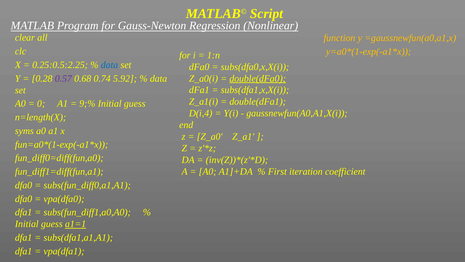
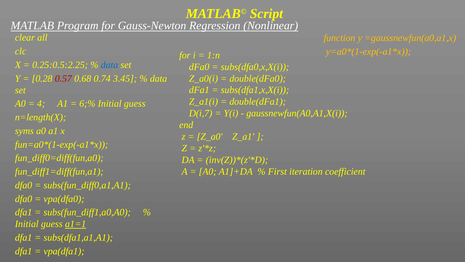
double(dFa0 underline: present -> none (258, 78)
0.57 colour: purple -> red (63, 78)
5.92: 5.92 -> 3.45 (125, 78)
0: 0 -> 4 (41, 104)
9;%: 9;% -> 6;% (87, 104)
D(i,4: D(i,4 -> D(i,7 (201, 113)
